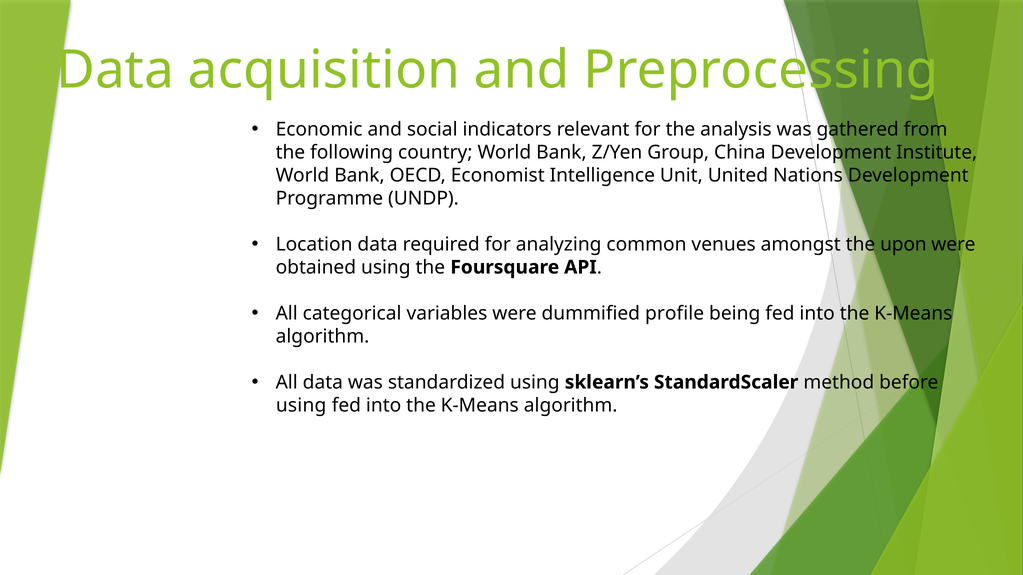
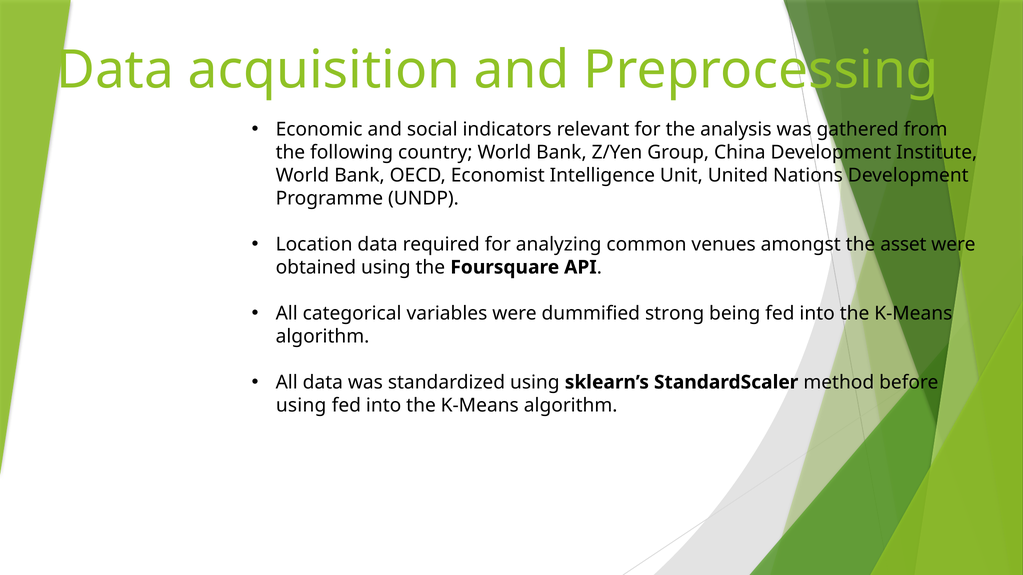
upon: upon -> asset (903, 244)
profile: profile -> strong (675, 313)
